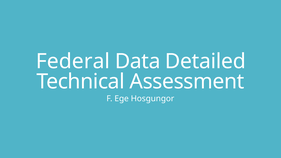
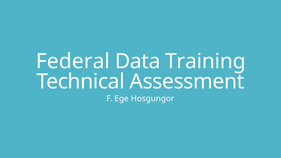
Detailed: Detailed -> Training (205, 61)
